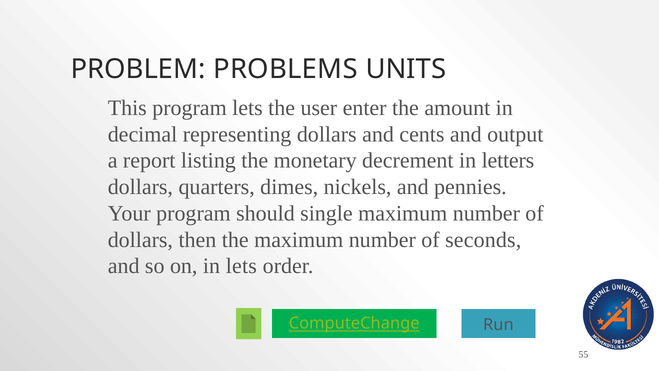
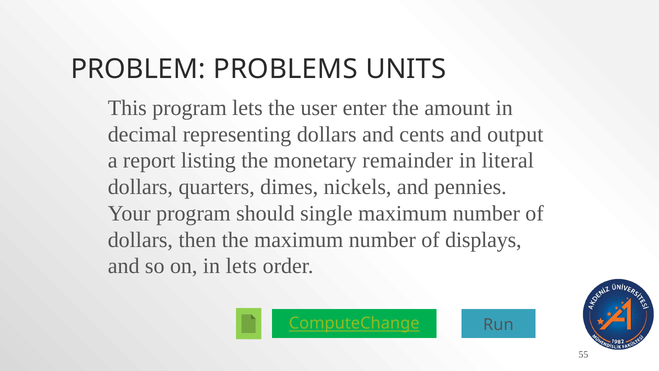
decrement: decrement -> remainder (408, 161)
letters: letters -> literal (508, 161)
seconds: seconds -> displays (483, 240)
